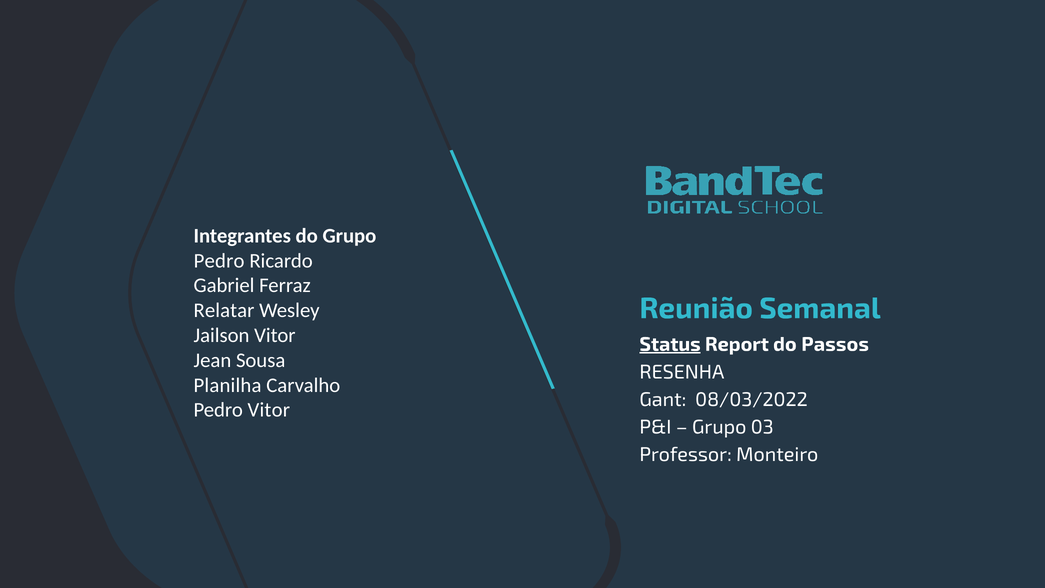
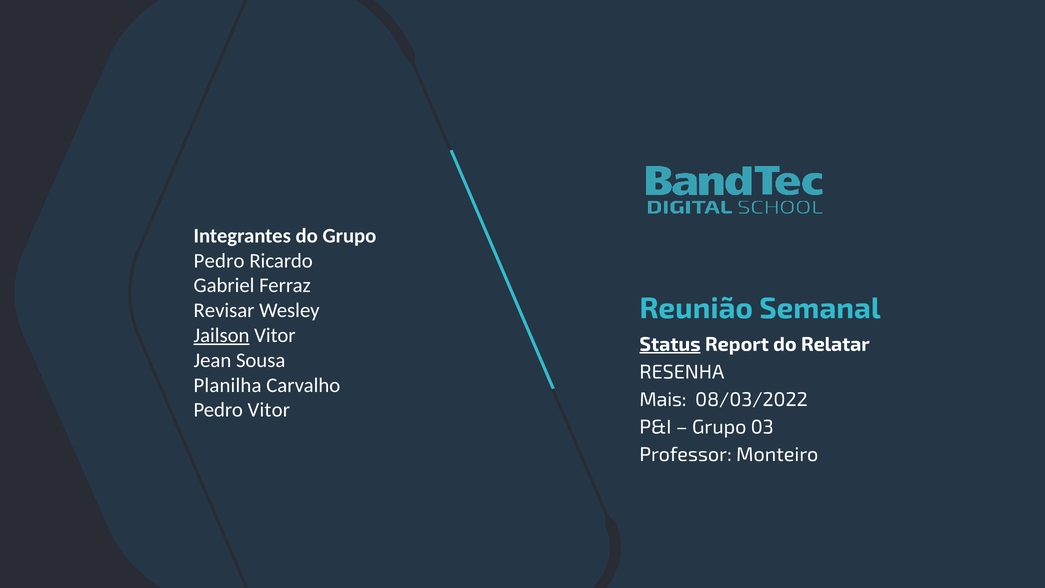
Relatar: Relatar -> Revisar (224, 310)
Jailson underline: none -> present (222, 335)
Passos: Passos -> Relatar (835, 344)
Gant: Gant -> Mais (663, 400)
